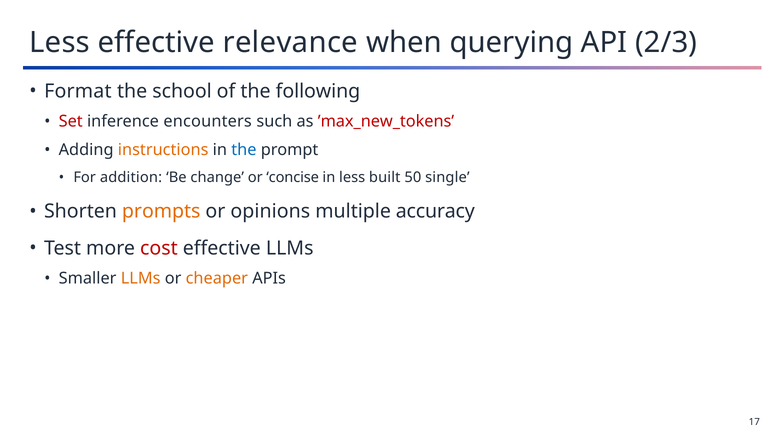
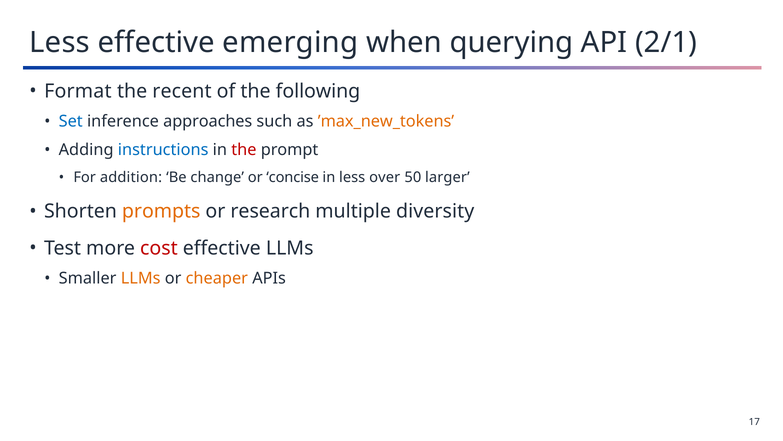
relevance: relevance -> emerging (290, 43)
2/3: 2/3 -> 2/1 (666, 43)
school: school -> recent (182, 91)
Set colour: red -> blue (71, 121)
encounters: encounters -> approaches (208, 121)
’max_new_tokens colour: red -> orange (386, 121)
instructions colour: orange -> blue (163, 150)
the colour: blue -> red (244, 150)
built: built -> over (385, 177)
single: single -> larger (447, 177)
opinions: opinions -> research (270, 211)
accuracy: accuracy -> diversity (435, 211)
